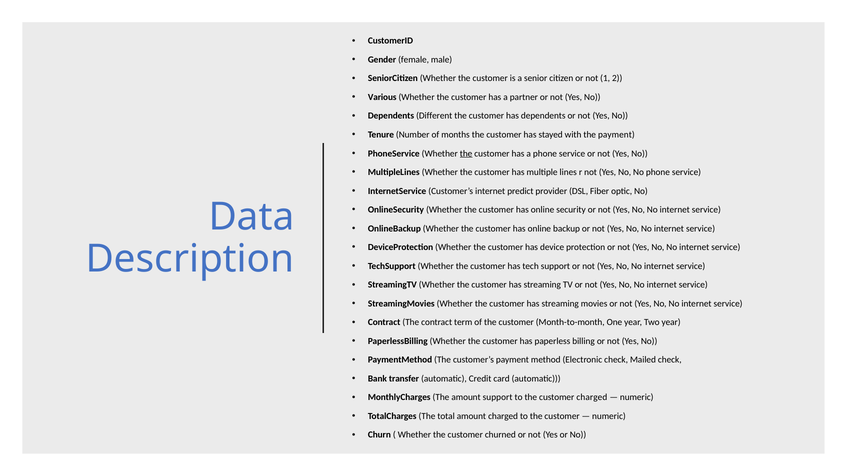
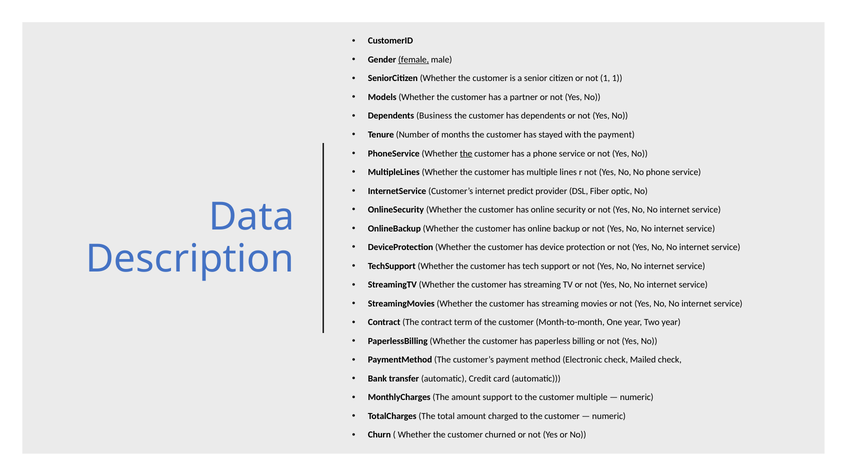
female underline: none -> present (414, 60)
1 2: 2 -> 1 (617, 78)
Various: Various -> Models (382, 97)
Different: Different -> Business (434, 116)
customer charged: charged -> multiple (592, 398)
